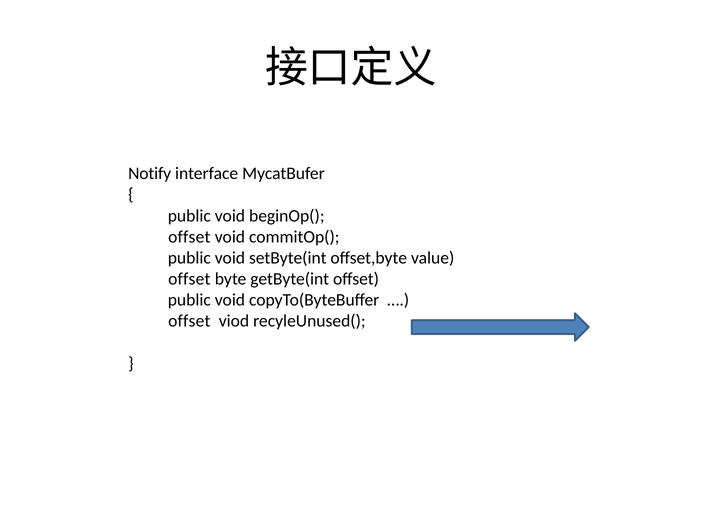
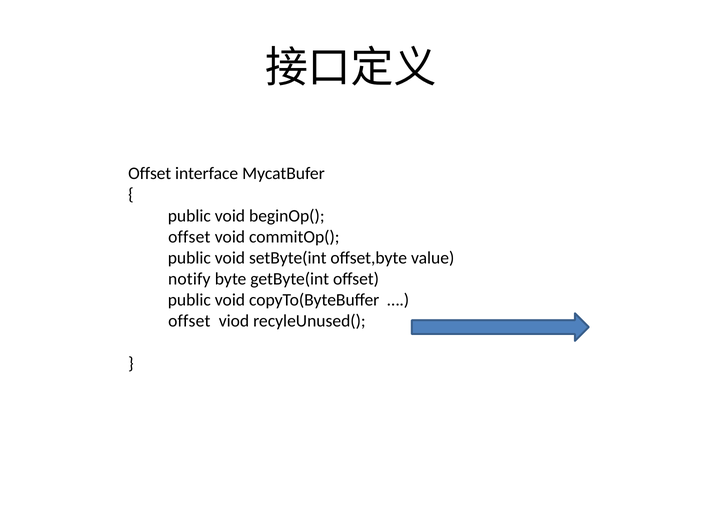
Notify: Notify -> Offset (150, 173)
offset: offset -> notify (189, 279)
